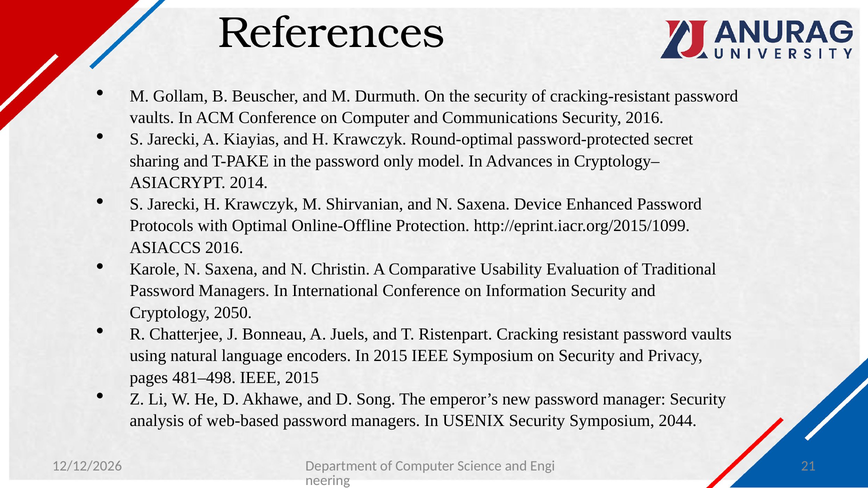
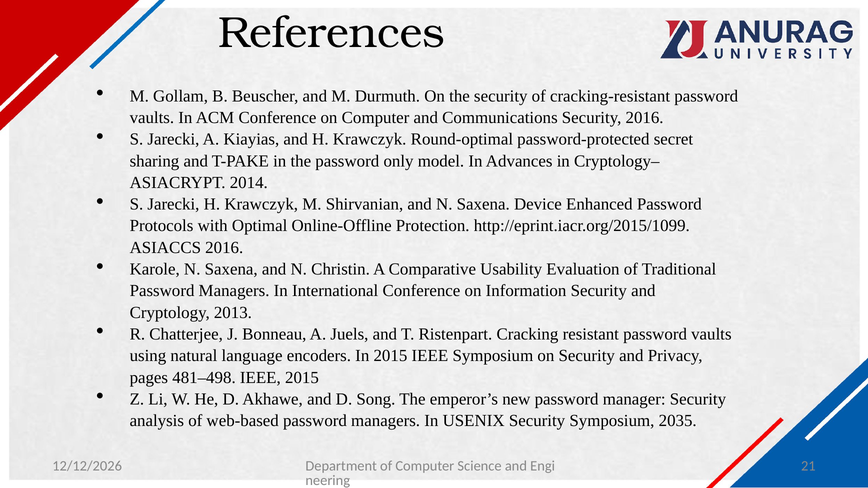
2050: 2050 -> 2013 (233, 313)
2044: 2044 -> 2035 (678, 421)
